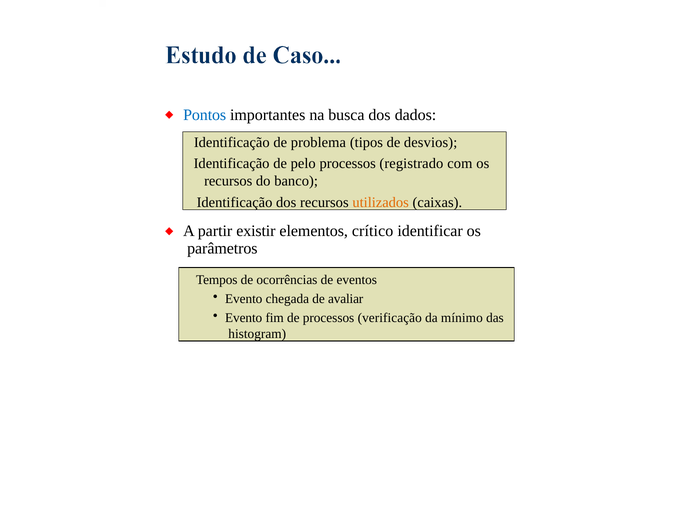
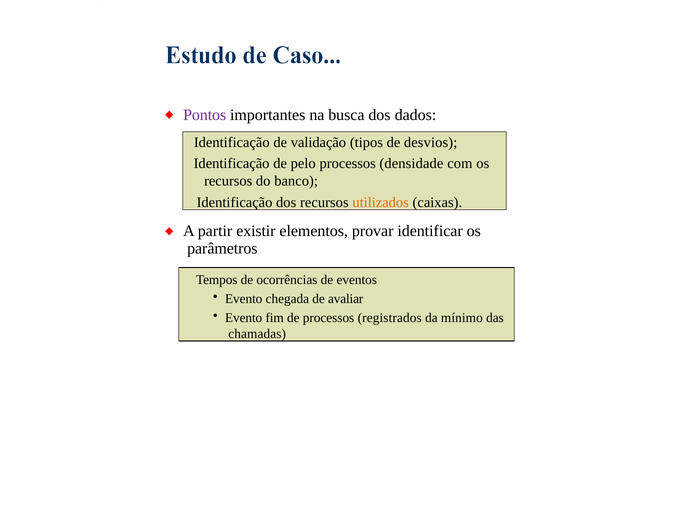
Pontos colour: blue -> purple (205, 115)
problema: problema -> validação (318, 143)
registrado: registrado -> densidade (411, 164)
crítico: crítico -> provar (373, 231)
verificação: verificação -> registrados (390, 318)
histogram: histogram -> chamadas (257, 334)
